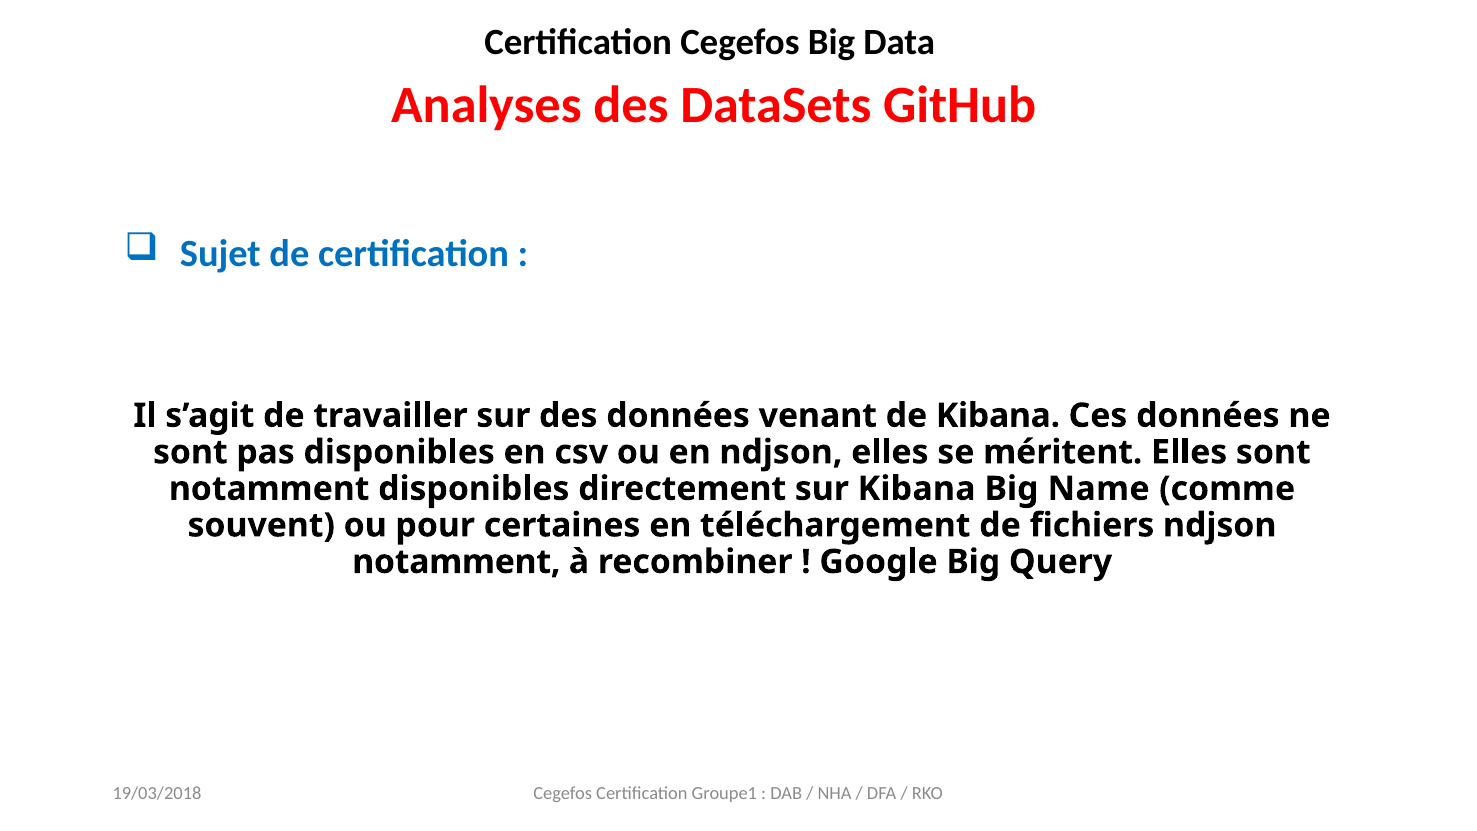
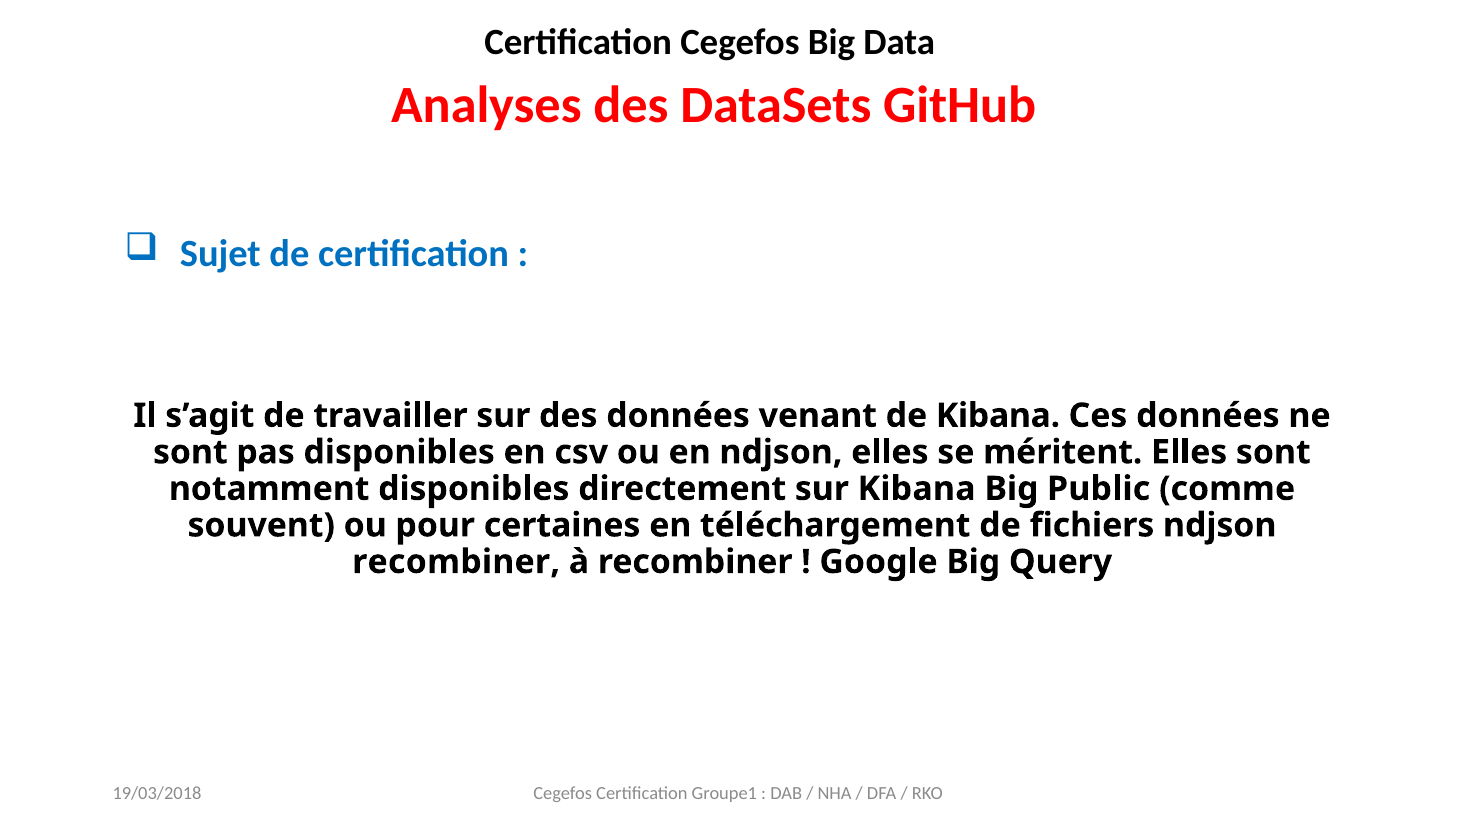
Name: Name -> Public (1099, 489)
notamment: notamment -> recombiner (456, 562)
